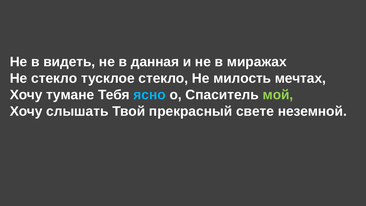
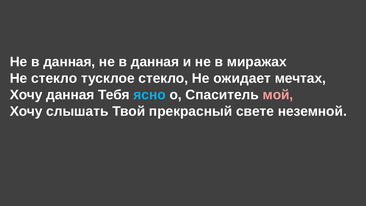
видеть: видеть -> данная (69, 62)
милость: милость -> ожидает (242, 78)
Хочу тумане: тумане -> данная (70, 95)
мой colour: light green -> pink (278, 95)
